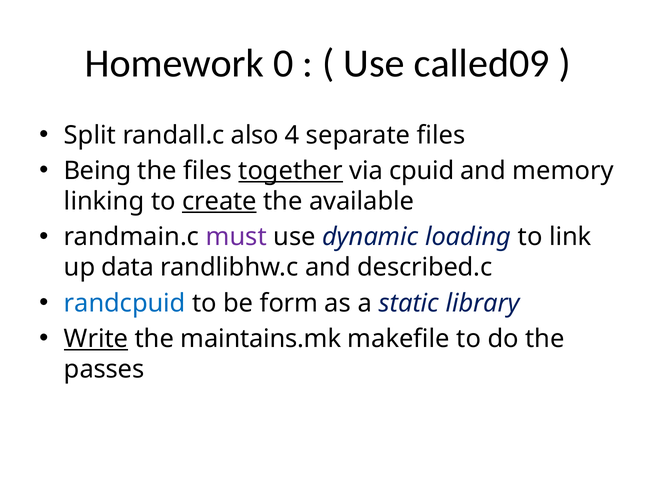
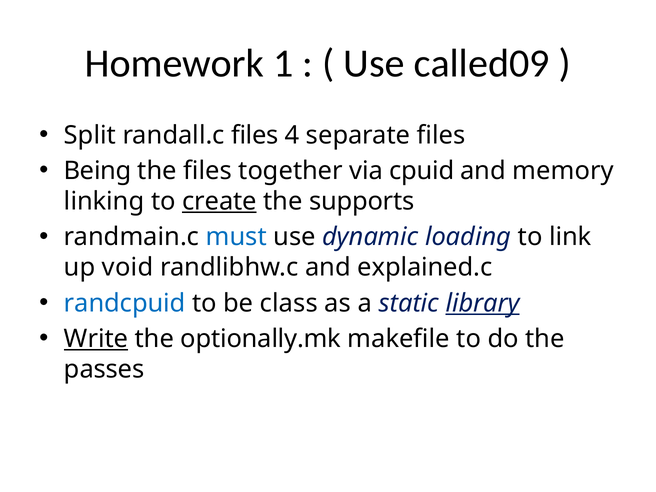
0: 0 -> 1 (283, 64)
randall.c also: also -> files (255, 135)
together underline: present -> none (291, 171)
available: available -> supports (362, 201)
must colour: purple -> blue (236, 237)
data: data -> void (128, 268)
described.c: described.c -> explained.c (425, 268)
form: form -> class (289, 303)
library underline: none -> present (483, 303)
maintains.mk: maintains.mk -> optionally.mk (261, 339)
